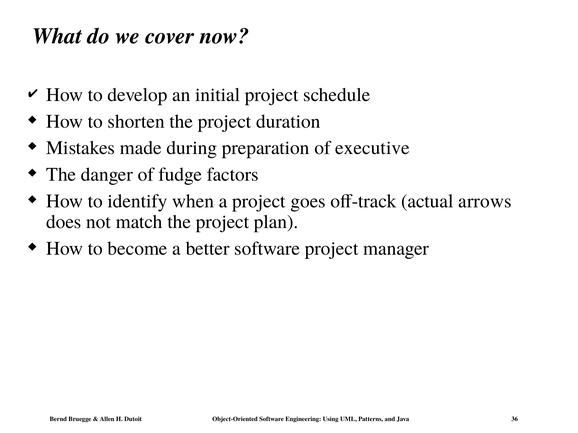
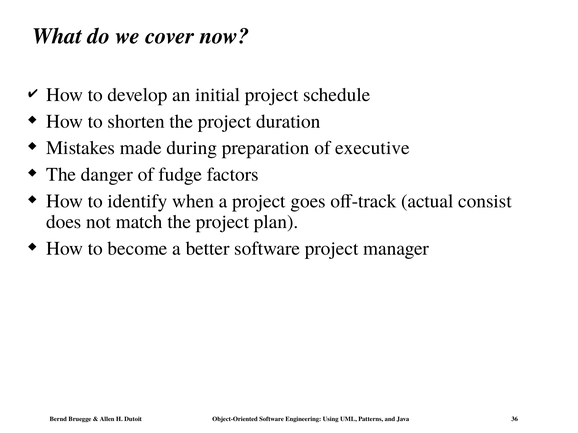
arrows: arrows -> consist (485, 201)
